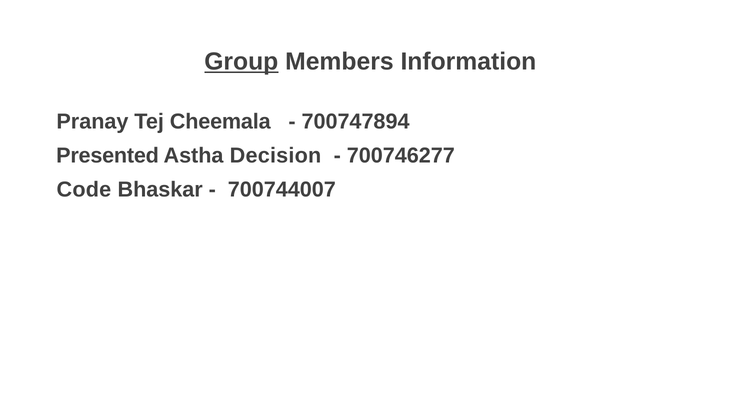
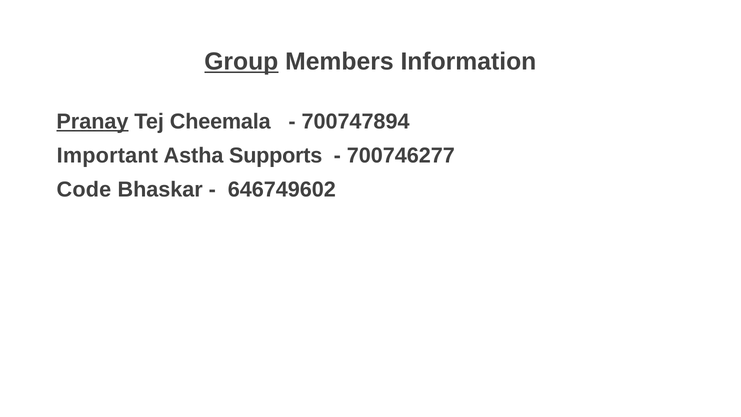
Pranay underline: none -> present (92, 121)
Presented: Presented -> Important (107, 155)
Decision: Decision -> Supports (276, 155)
700744007: 700744007 -> 646749602 (282, 189)
